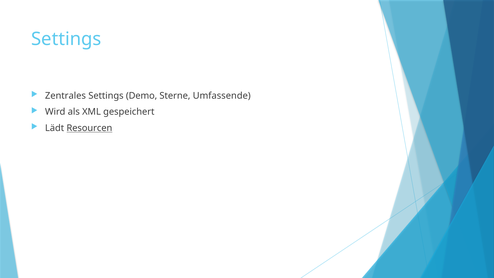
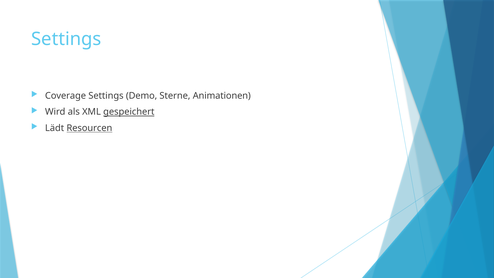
Zentrales: Zentrales -> Coverage (66, 96)
Umfassende: Umfassende -> Animationen (222, 96)
gespeichert underline: none -> present (129, 112)
